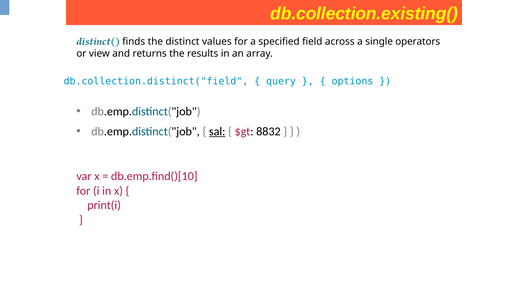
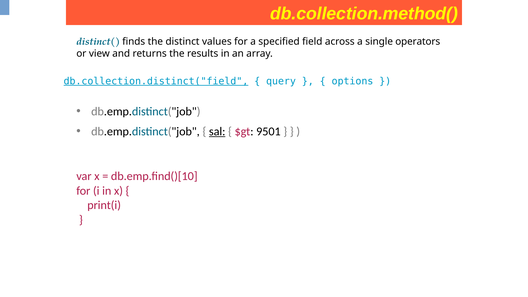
db.collection.existing(: db.collection.existing( -> db.collection.method( (364, 14)
db.collection.distinct("field underline: none -> present (156, 81)
8832: 8832 -> 9501 (268, 131)
